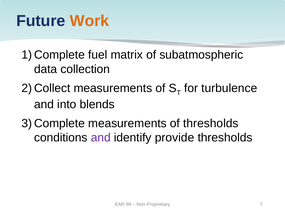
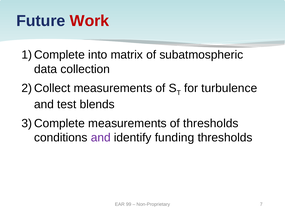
Work colour: orange -> red (89, 21)
fuel: fuel -> into (98, 55)
into: into -> test (67, 104)
provide: provide -> funding (175, 137)
